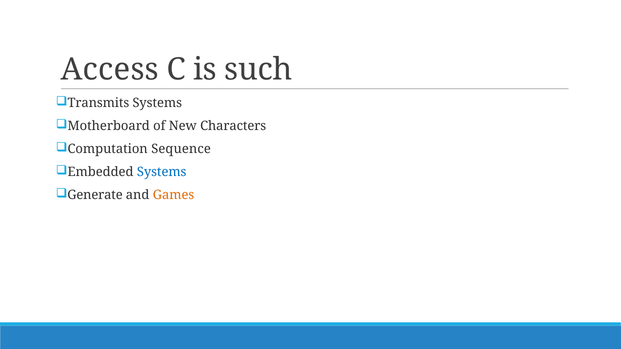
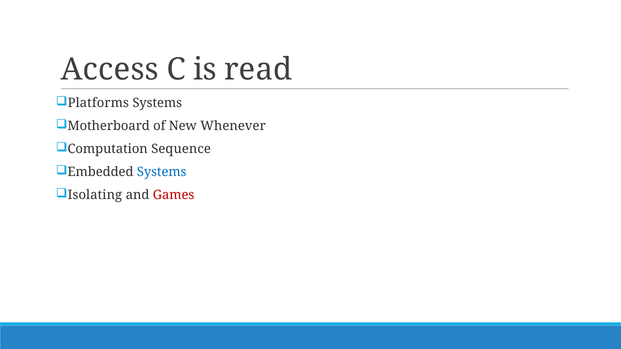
such: such -> read (258, 70)
Transmits: Transmits -> Platforms (98, 103)
Characters: Characters -> Whenever (233, 126)
Generate: Generate -> Isolating (95, 195)
Games colour: orange -> red (174, 195)
